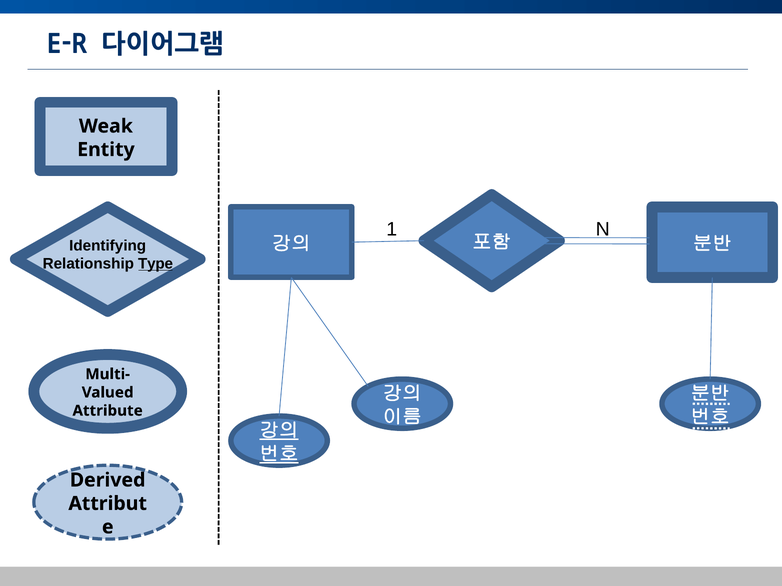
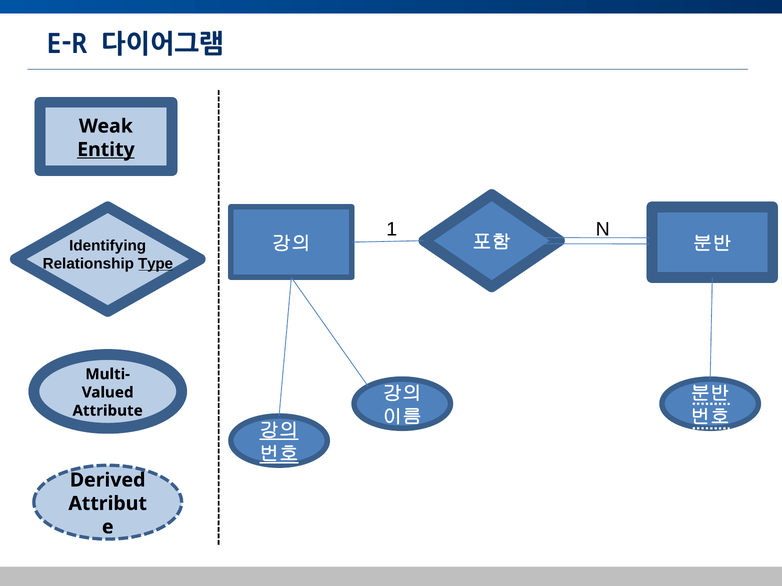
Entity underline: none -> present (106, 150)
